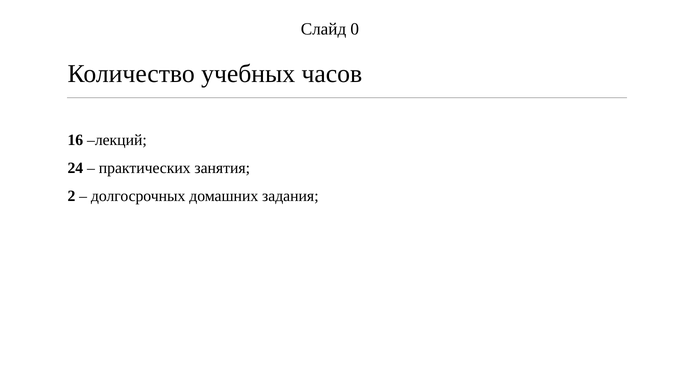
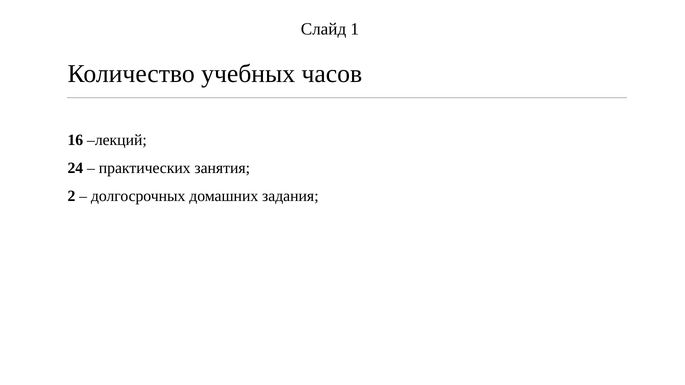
0: 0 -> 1 (355, 29)
